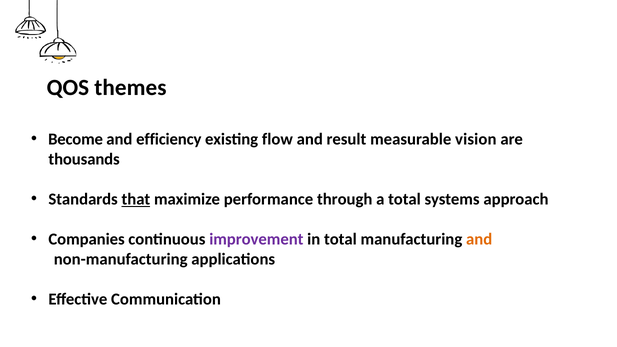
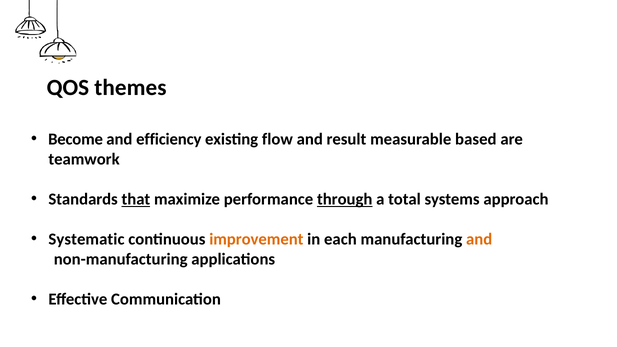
vision: vision -> based (476, 139)
thousands: thousands -> teamwork (84, 159)
through underline: none -> present (345, 199)
Companies: Companies -> Systematic (86, 239)
improvement colour: purple -> orange (256, 239)
in total: total -> each (340, 239)
